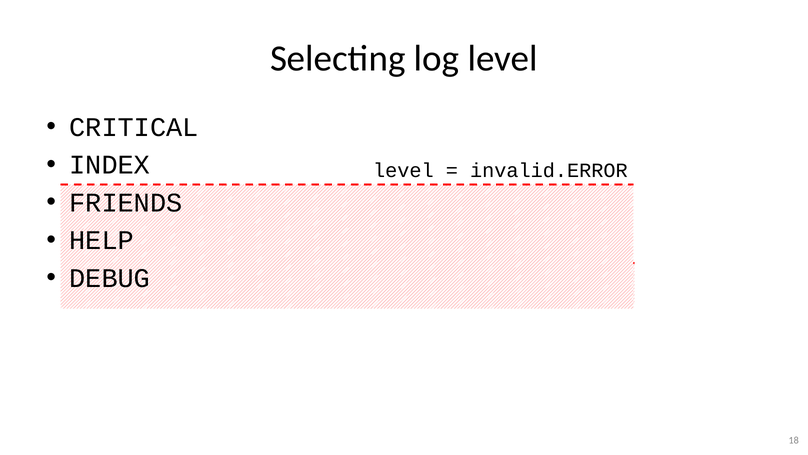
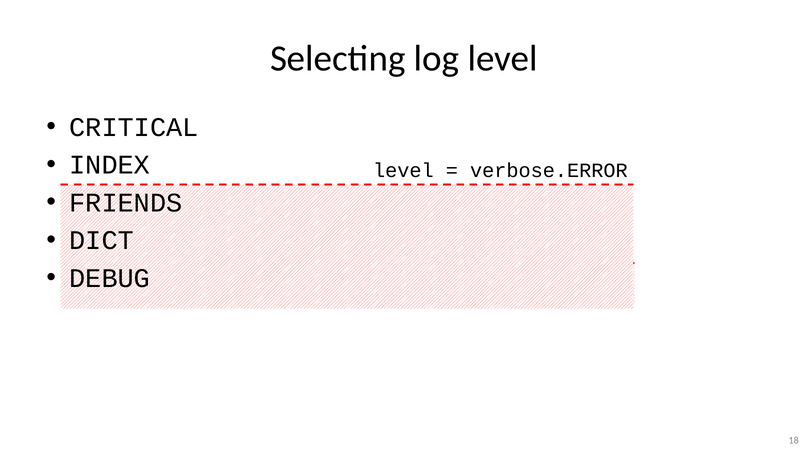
invalid.ERROR: invalid.ERROR -> verbose.ERROR (549, 170)
HELP: HELP -> DICT (102, 240)
